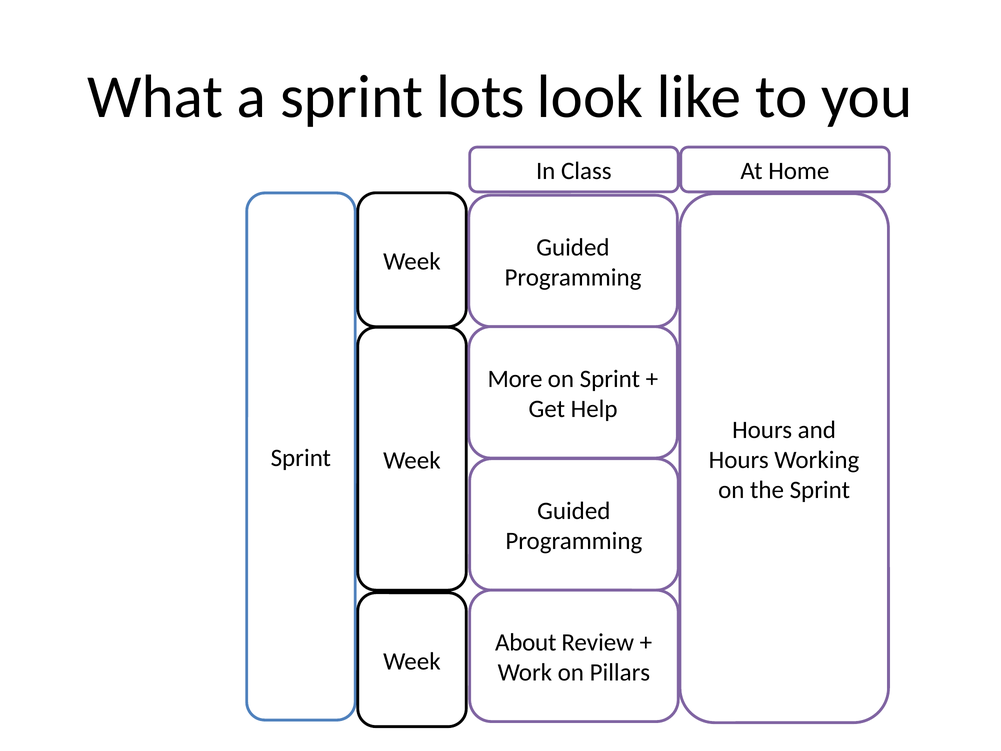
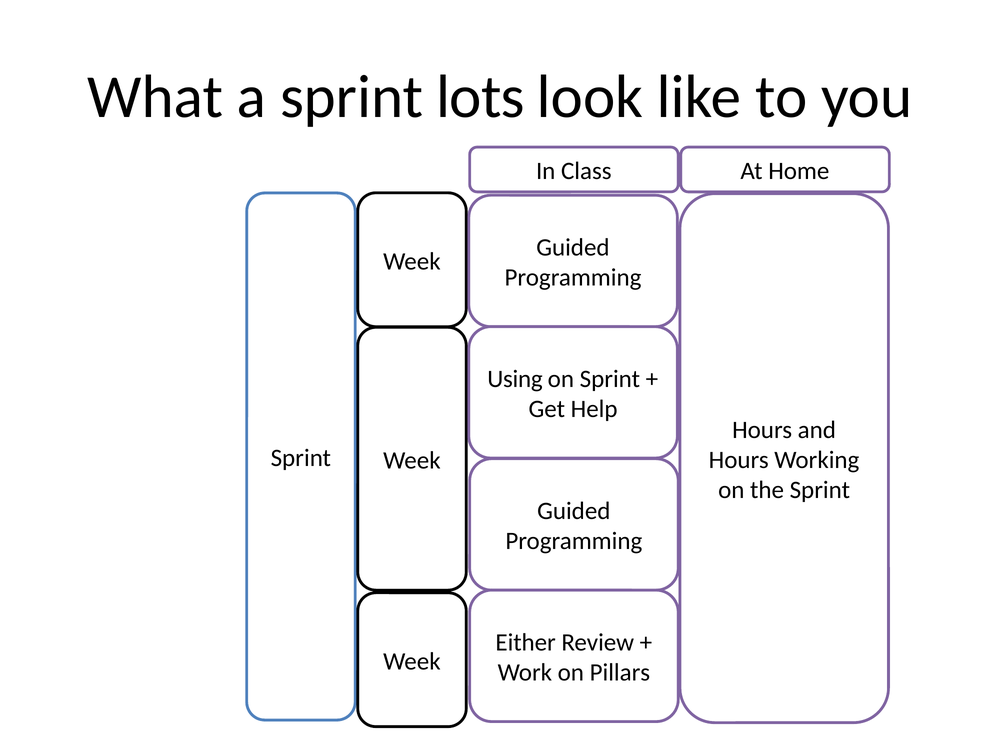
More: More -> Using (515, 379)
About: About -> Either (526, 642)
